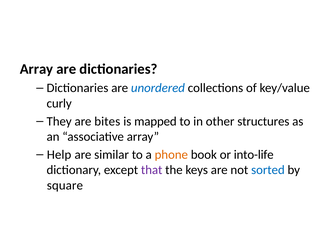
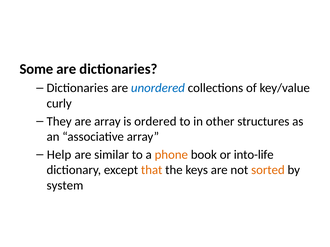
Array: Array -> Some (37, 69)
are bites: bites -> array (107, 122)
mapped: mapped -> ordered (155, 122)
that colour: purple -> orange (152, 170)
sorted colour: blue -> orange (268, 170)
square: square -> system (65, 186)
